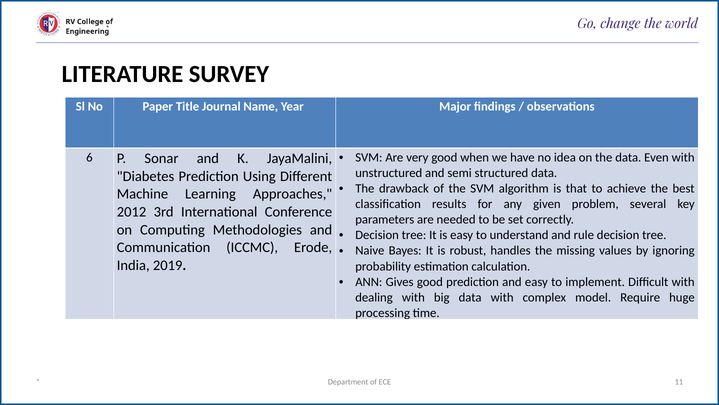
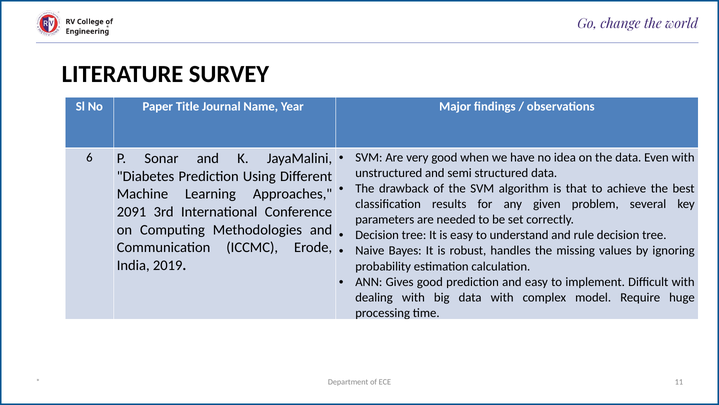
2012: 2012 -> 2091 (132, 212)
